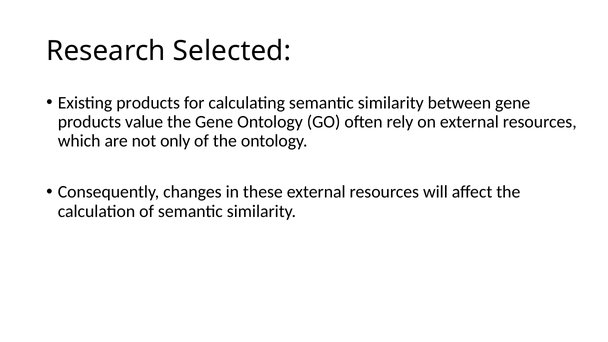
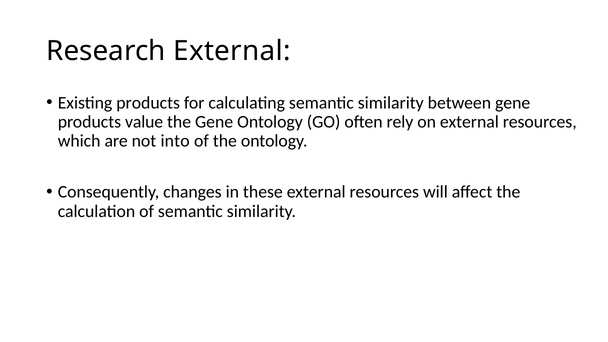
Research Selected: Selected -> External (232, 51)
only: only -> into (175, 141)
